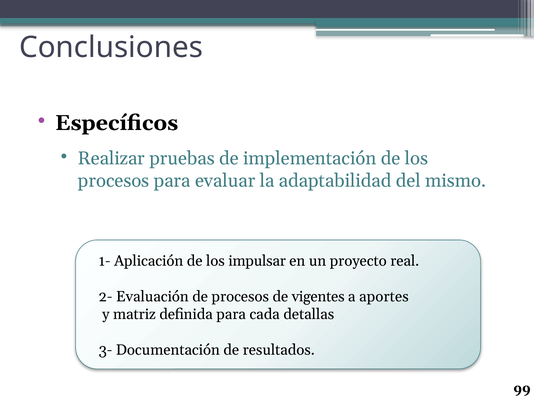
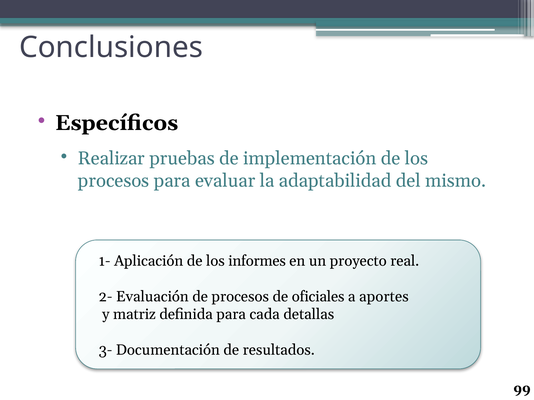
impulsar: impulsar -> informes (257, 261)
vigentes: vigentes -> oficiales (318, 297)
